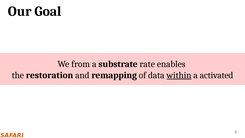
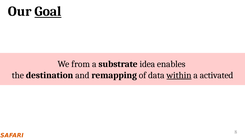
Goal underline: none -> present (48, 11)
rate: rate -> idea (147, 64)
restoration: restoration -> destination (50, 75)
